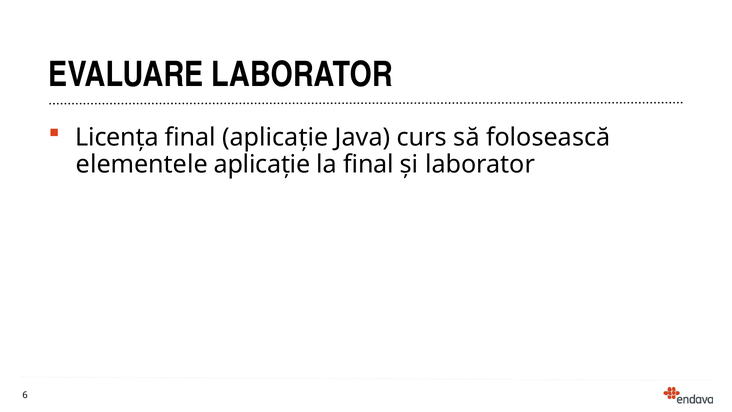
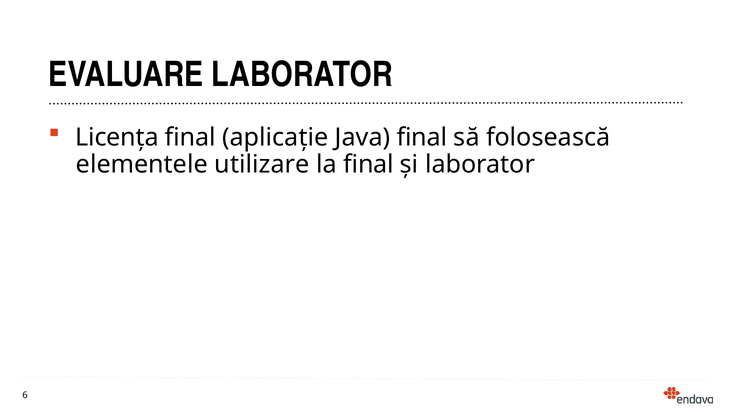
Java curs: curs -> final (422, 137)
elementele aplicație: aplicație -> utilizare (262, 164)
